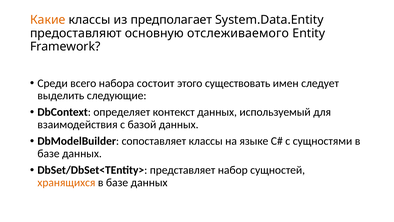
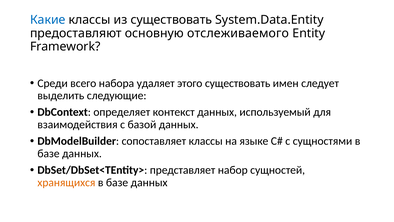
Какие colour: orange -> blue (48, 20)
из предполагает: предполагает -> существовать (171, 20)
состоит: состоит -> удаляет (156, 83)
